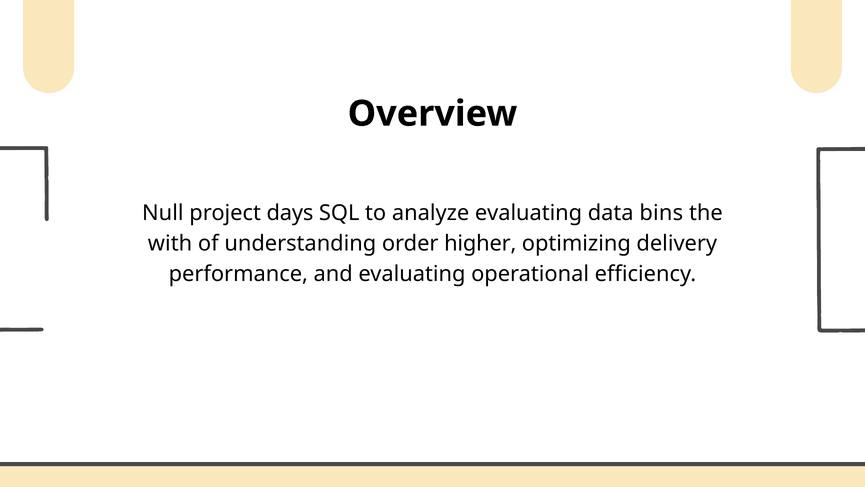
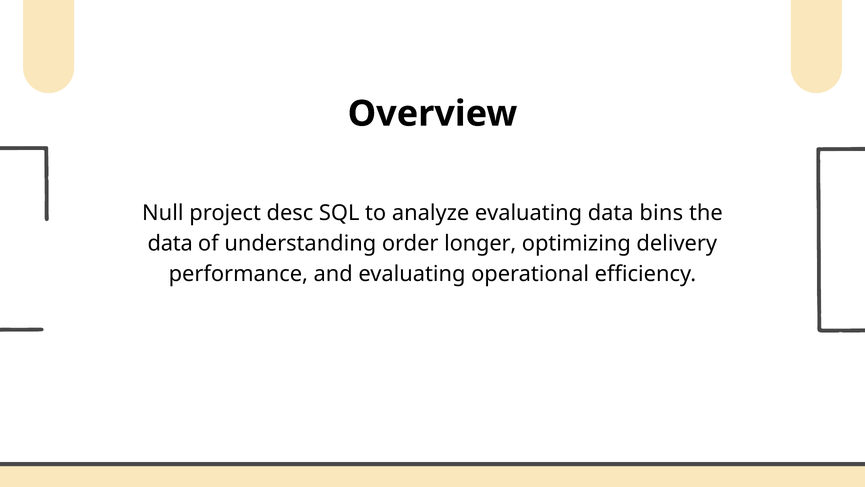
days: days -> desc (290, 213)
with: with -> data (170, 243)
higher: higher -> longer (480, 243)
